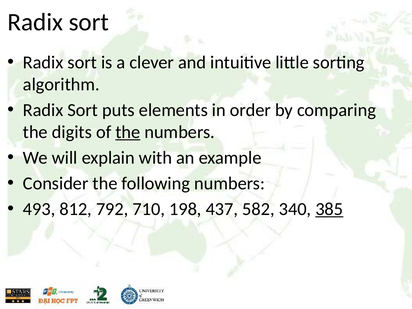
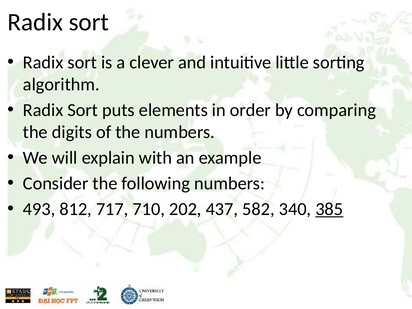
the underline: present -> none (128, 132)
792: 792 -> 717 (112, 209)
198: 198 -> 202 (185, 209)
